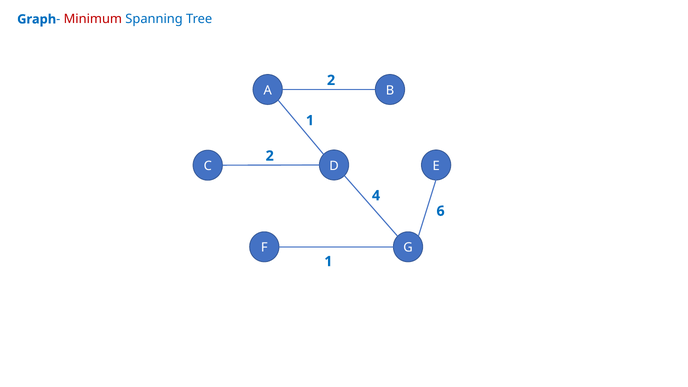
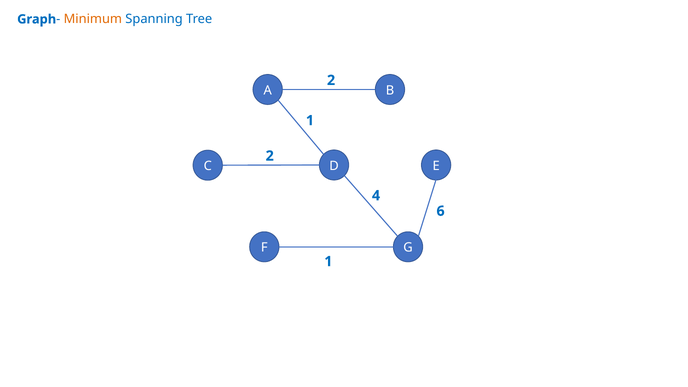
Minimum colour: red -> orange (93, 19)
